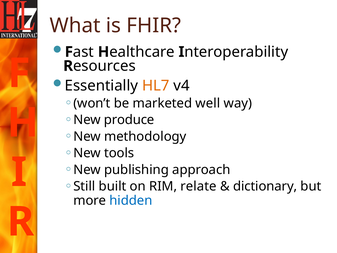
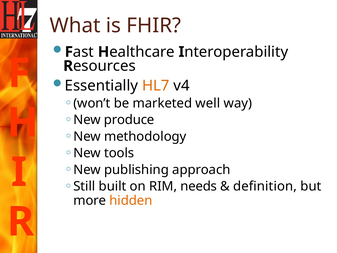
relate: relate -> needs (199, 186)
dictionary: dictionary -> definition (265, 186)
hidden colour: blue -> orange (131, 200)
